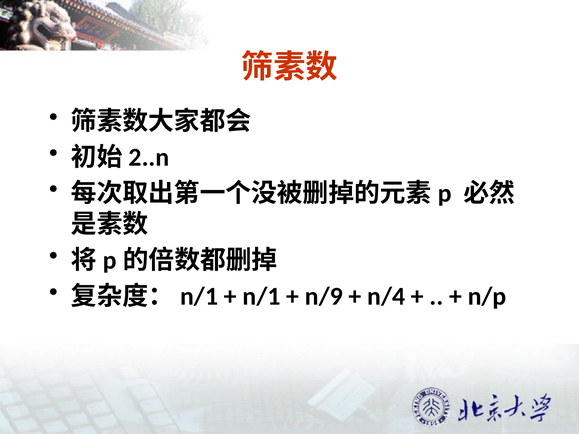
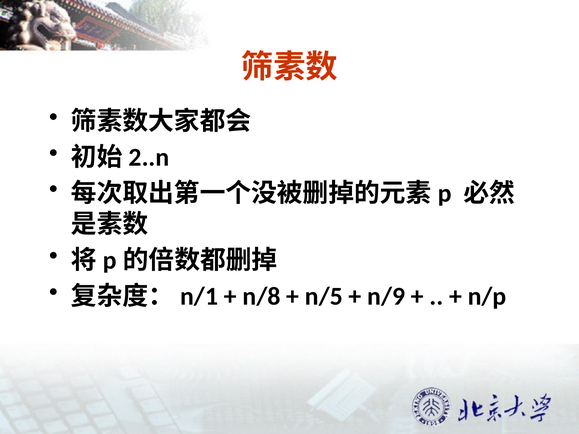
n/1: n/1 -> n/8 (261, 297)
n/9: n/9 -> n/5 (324, 297)
n/4: n/4 -> n/9 (386, 297)
